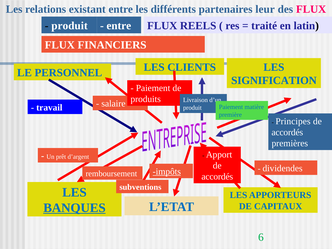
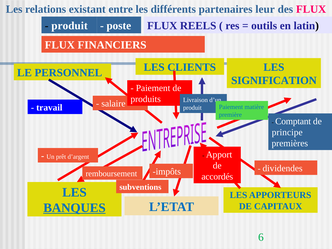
entre: entre -> poste (119, 26)
traité: traité -> outils (264, 26)
Principes: Principes -> Comptant (293, 121)
accordés: accordés -> principe (287, 132)
impôts underline: present -> none (167, 172)
